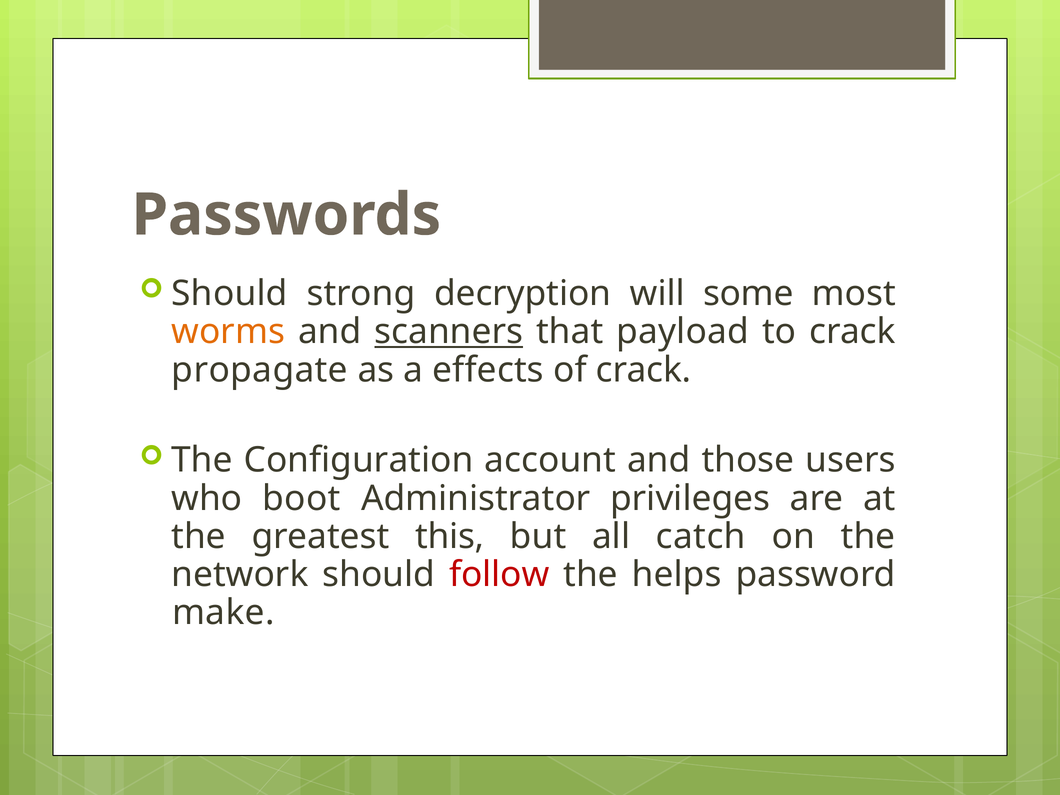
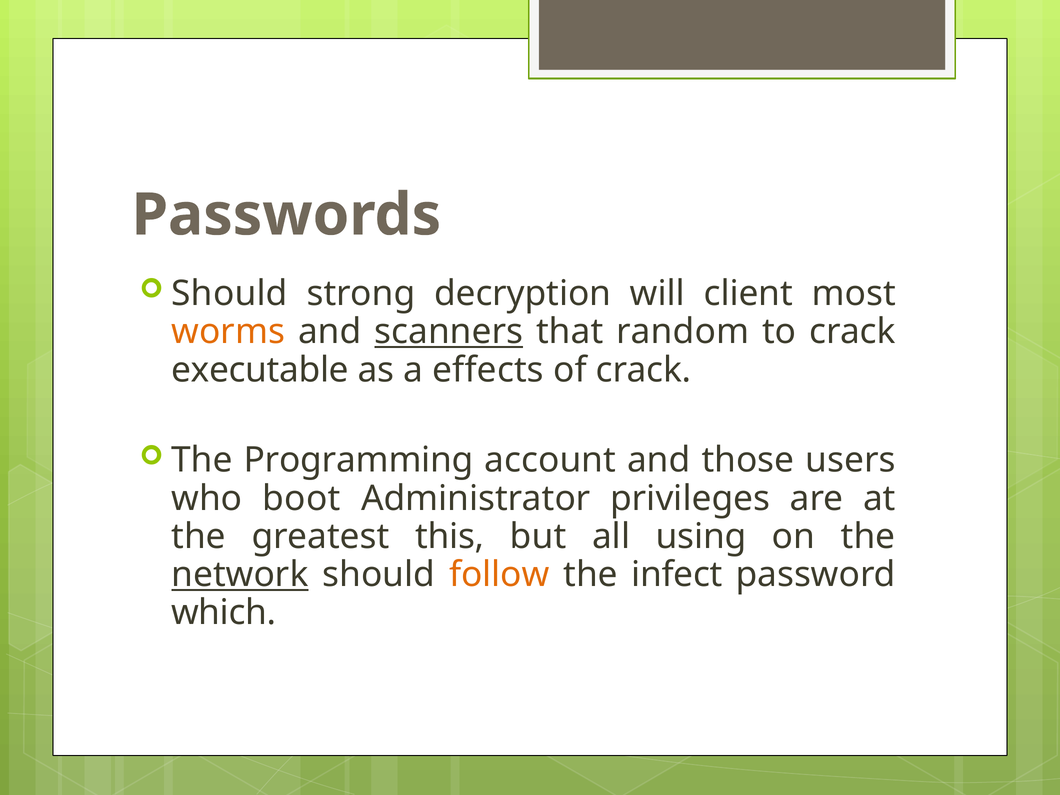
some: some -> client (748, 294)
payload: payload -> random (683, 332)
propagate: propagate -> executable (260, 370)
Configuration: Configuration -> Programming (359, 460)
catch: catch -> using (701, 537)
network underline: none -> present (240, 575)
follow colour: red -> orange (499, 575)
helps: helps -> infect (677, 575)
make: make -> which (224, 613)
